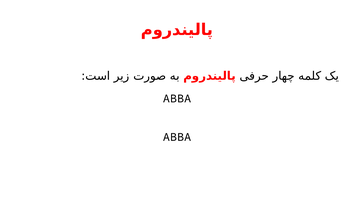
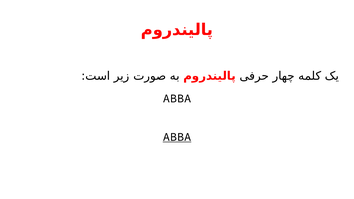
ABBA underline: none -> present (177, 137)
